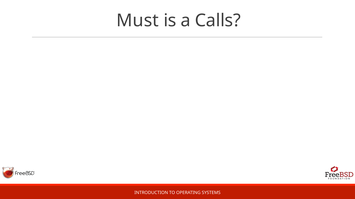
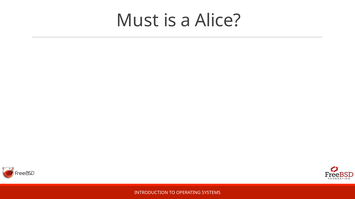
Calls: Calls -> Alice (218, 21)
